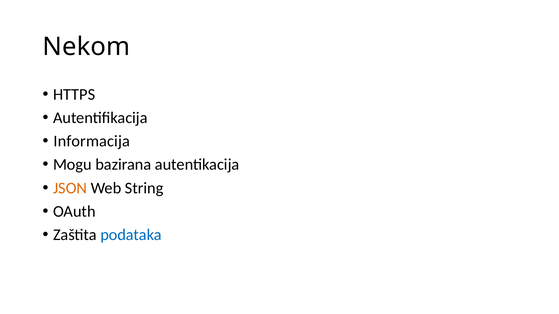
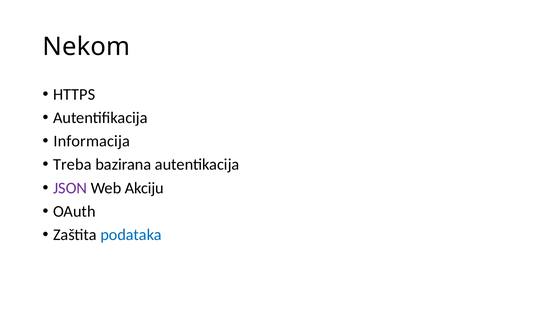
Mogu: Mogu -> Treba (72, 165)
JSON colour: orange -> purple (70, 188)
String: String -> Akciju (144, 188)
